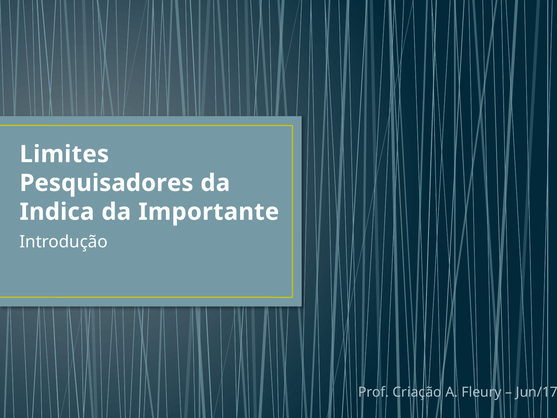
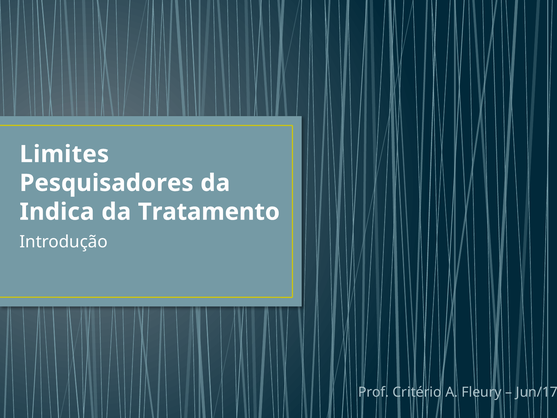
Importante: Importante -> Tratamento (209, 212)
Criação: Criação -> Critério (417, 392)
